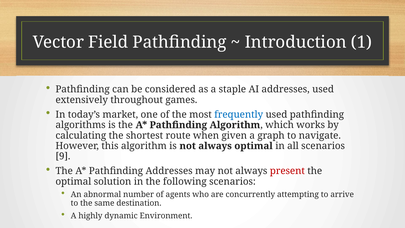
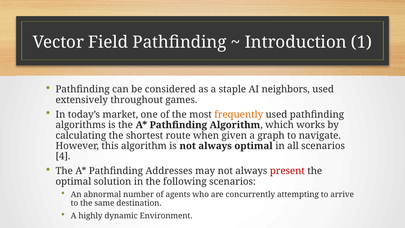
AI addresses: addresses -> neighbors (286, 89)
frequently colour: blue -> orange (239, 114)
9: 9 -> 4 (63, 156)
